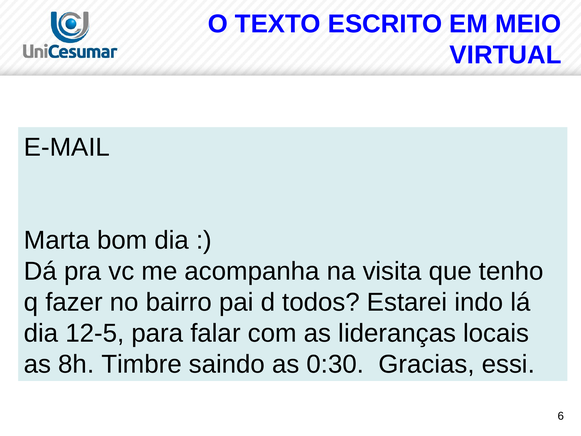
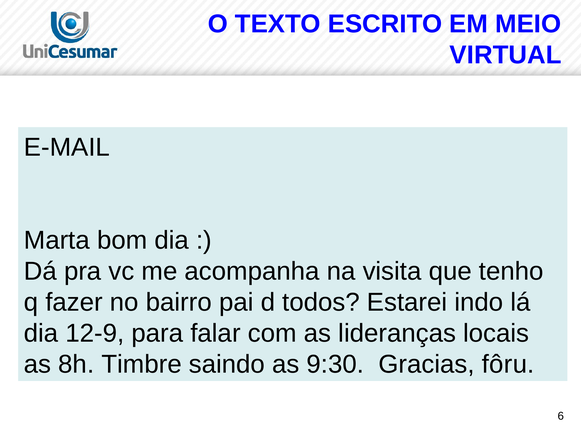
12-5: 12-5 -> 12-9 (95, 333)
0:30: 0:30 -> 9:30 (335, 364)
essi: essi -> fôru (508, 364)
